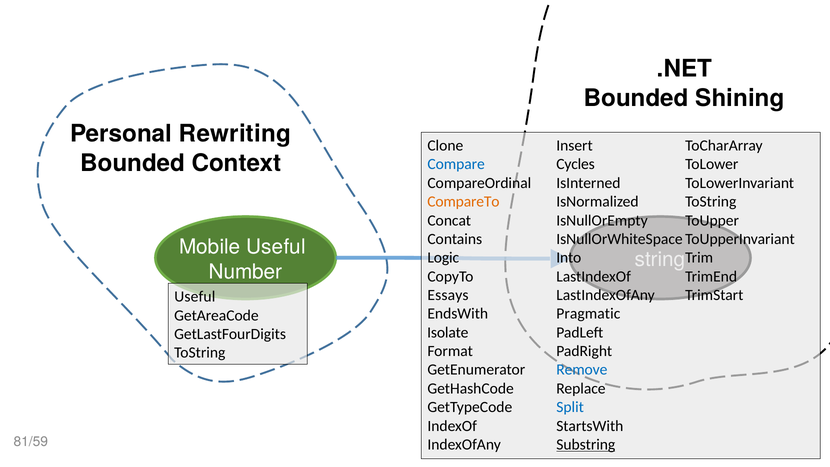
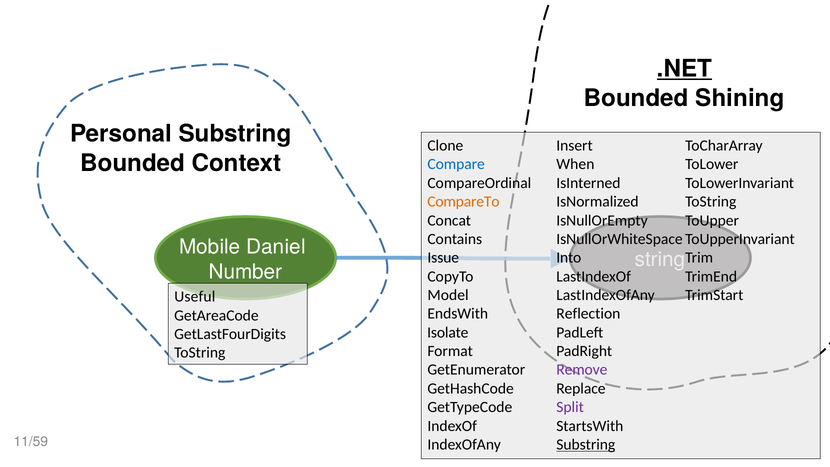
.NET underline: none -> present (684, 69)
Personal Rewriting: Rewriting -> Substring (235, 134)
Cycles: Cycles -> When (575, 164)
Mobile Useful: Useful -> Daniel (276, 247)
Logic: Logic -> Issue (443, 258)
Essays: Essays -> Model (448, 295)
Pragmatic: Pragmatic -> Reflection (588, 314)
Remove colour: blue -> purple (582, 370)
Split colour: blue -> purple (570, 407)
81/59: 81/59 -> 11/59 (31, 442)
